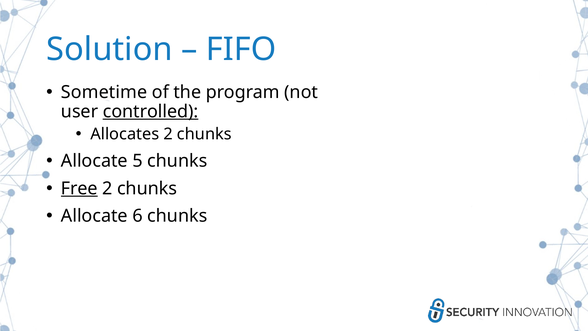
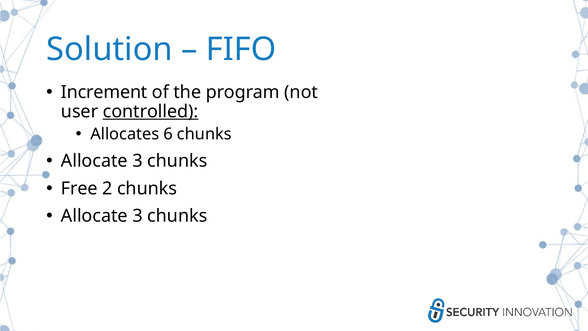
Sometime: Sometime -> Increment (104, 92)
Allocates 2: 2 -> 6 (168, 134)
5: 5 -> 3 (138, 161)
Free underline: present -> none (79, 188)
6: 6 -> 3 (138, 216)
